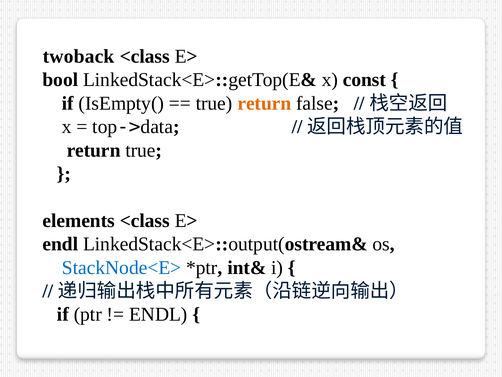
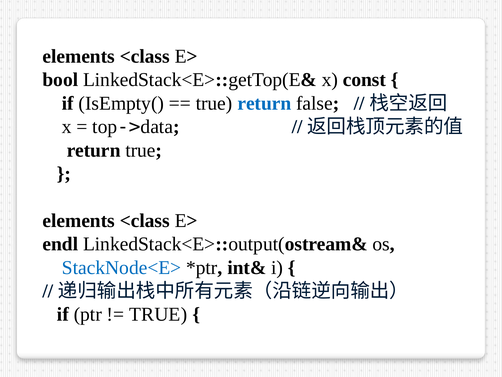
twoback: twoback -> elements (79, 56)
return colour: orange -> blue (264, 103)
ENDL: ENDL -> TRUE (158, 314)
